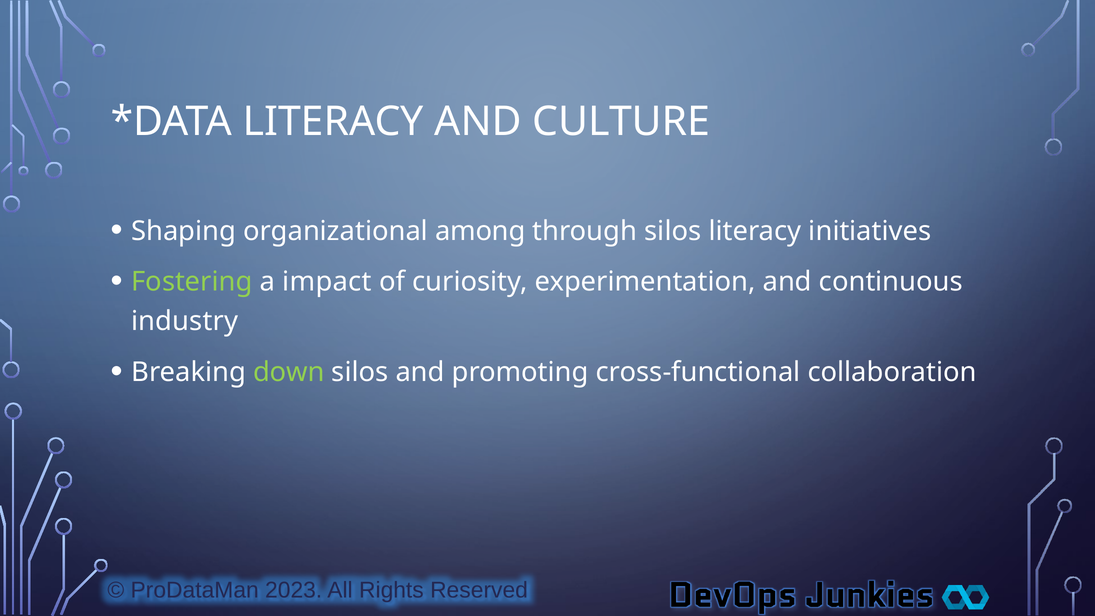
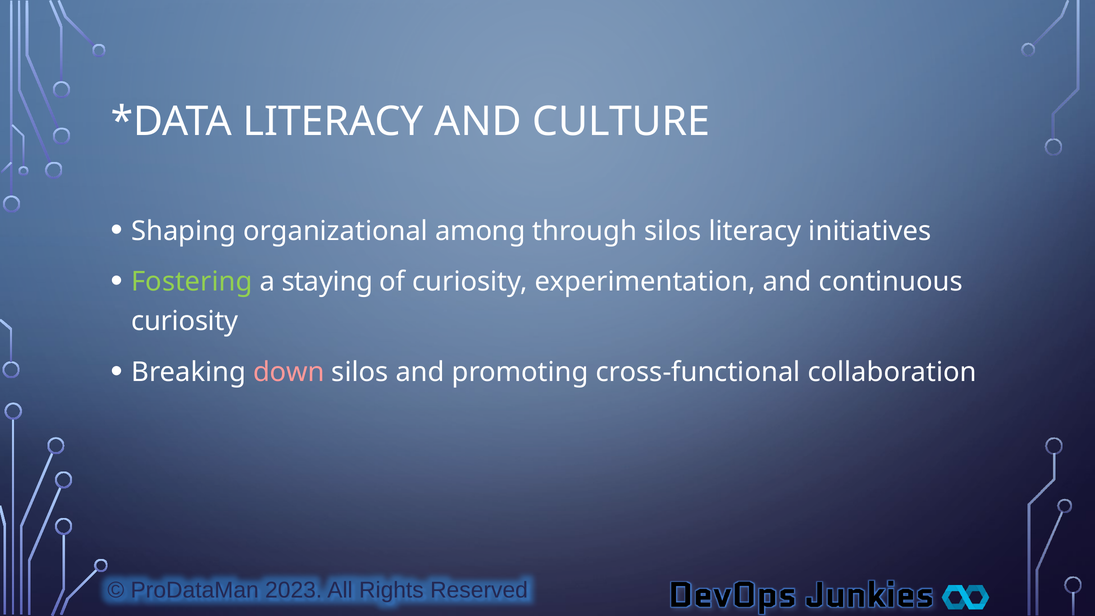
impact: impact -> staying (327, 282)
industry: industry -> curiosity (185, 321)
down colour: light green -> pink (289, 372)
